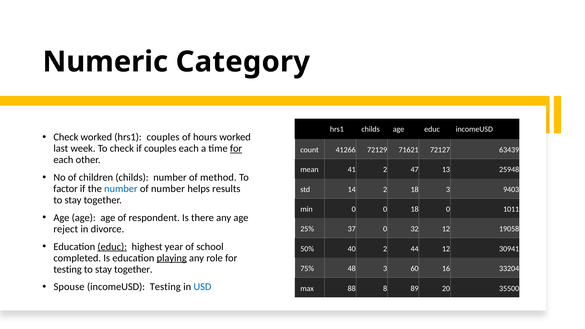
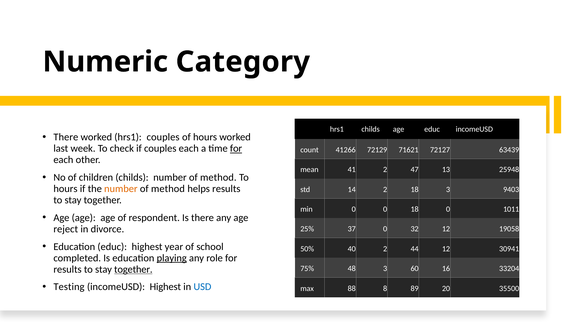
Check: Check -> There (66, 137)
factor: factor -> hours (65, 189)
number colour: blue -> orange (121, 189)
number: number -> method (168, 189)
educ underline: present -> none (112, 247)
testing: testing -> results (68, 269)
together underline: none -> present (133, 269)
Spouse: Spouse -> Testing (69, 287)
incomeUSD Testing: Testing -> Highest (165, 287)
